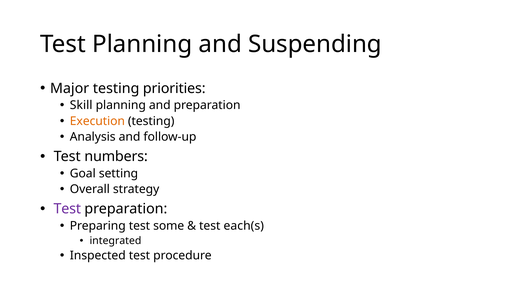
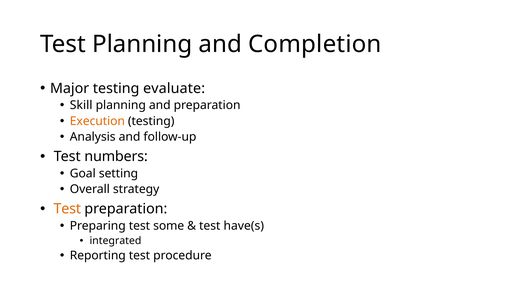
Suspending: Suspending -> Completion (315, 44)
priorities: priorities -> evaluate (174, 89)
Test colour: purple -> orange (67, 209)
each(s: each(s -> have(s (244, 226)
Inspected: Inspected -> Reporting (98, 256)
